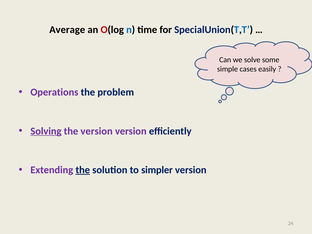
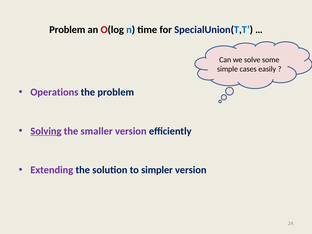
Average: Average -> Problem (67, 30)
the version: version -> smaller (97, 131)
the underline: present -> none (83, 170)
